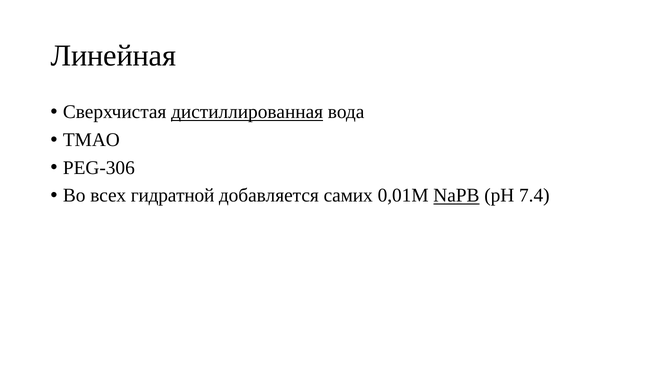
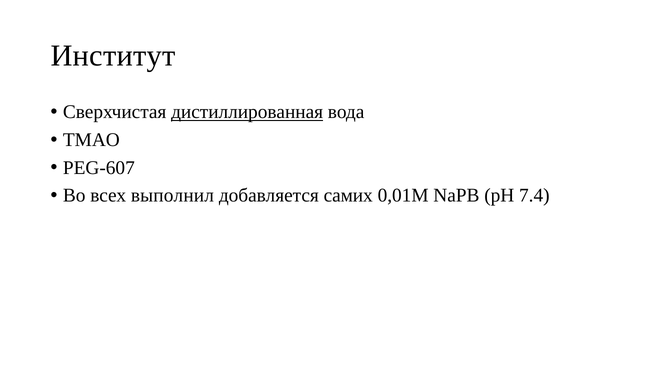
Линейная: Линейная -> Институт (113, 56)
PEG-306: PEG-306 -> PEG-607 (99, 168)
гидратной: гидратной -> выполнил (172, 195)
NaPB underline: present -> none (456, 195)
